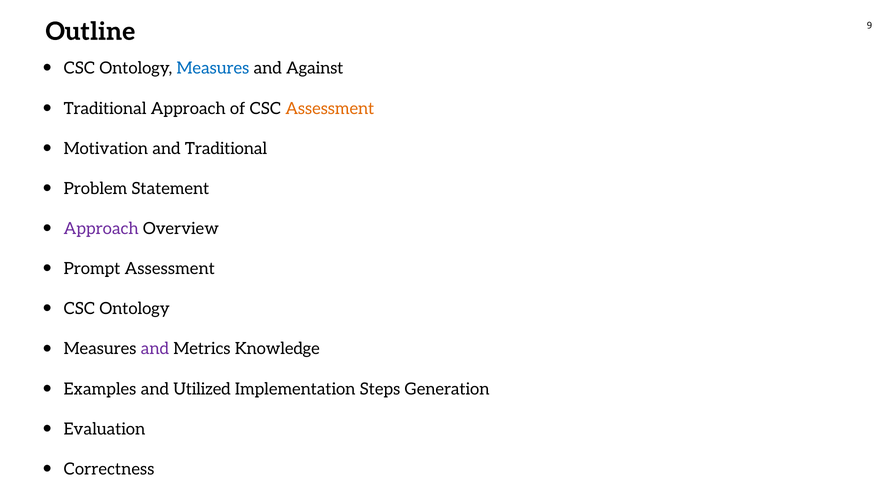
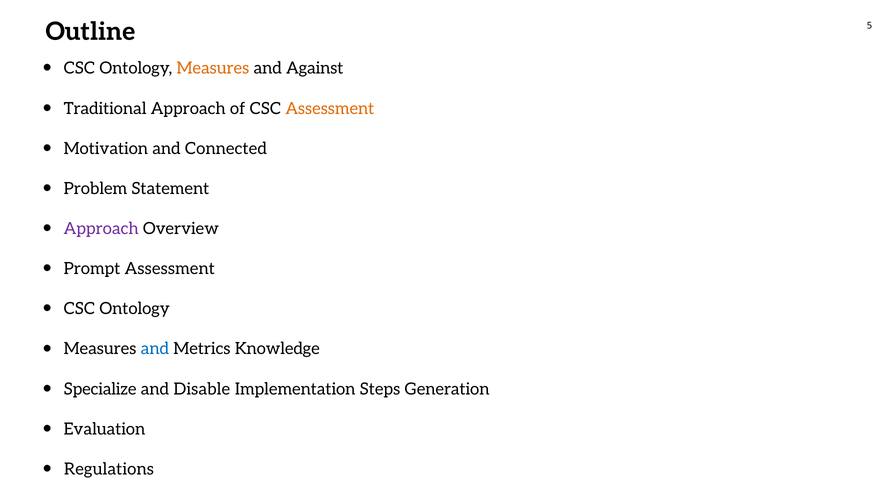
9: 9 -> 5 (869, 26)
Measures colour: blue -> orange (213, 68)
and Traditional: Traditional -> Connected (226, 148)
and colour: purple -> blue (155, 349)
Examples: Examples -> Specialize (100, 389)
Utilized: Utilized -> Disable (202, 389)
Correctness: Correctness -> Regulations (109, 469)
